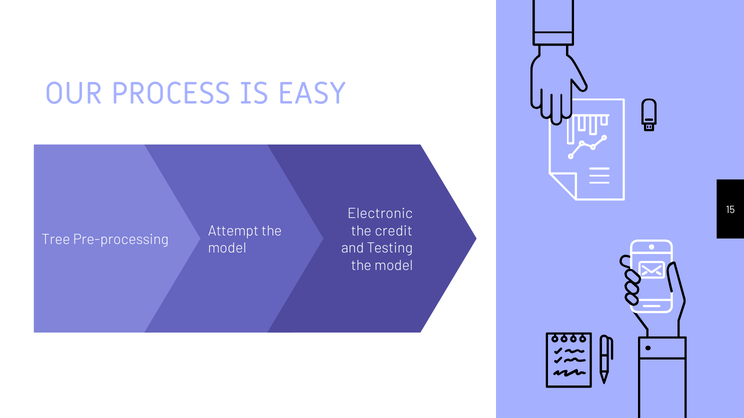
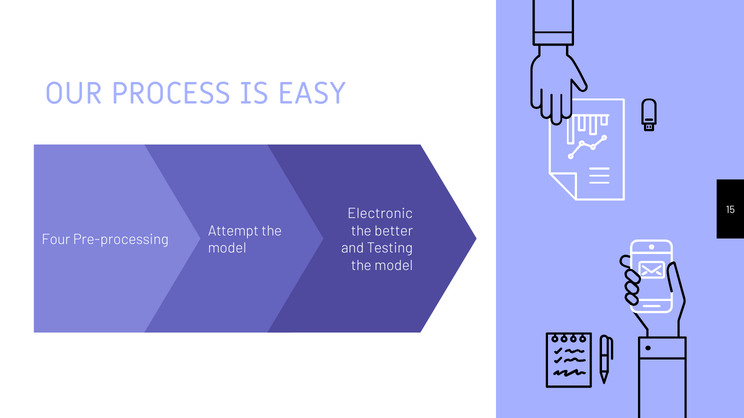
credit: credit -> better (394, 231)
Tree: Tree -> Four (56, 240)
